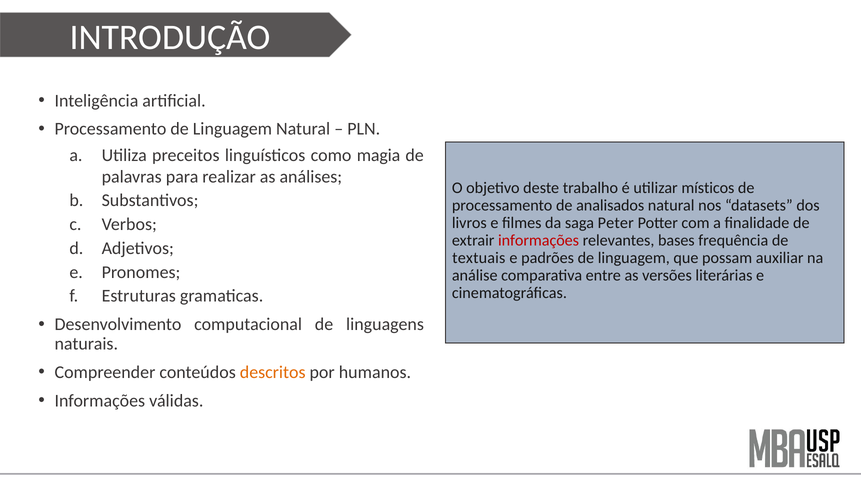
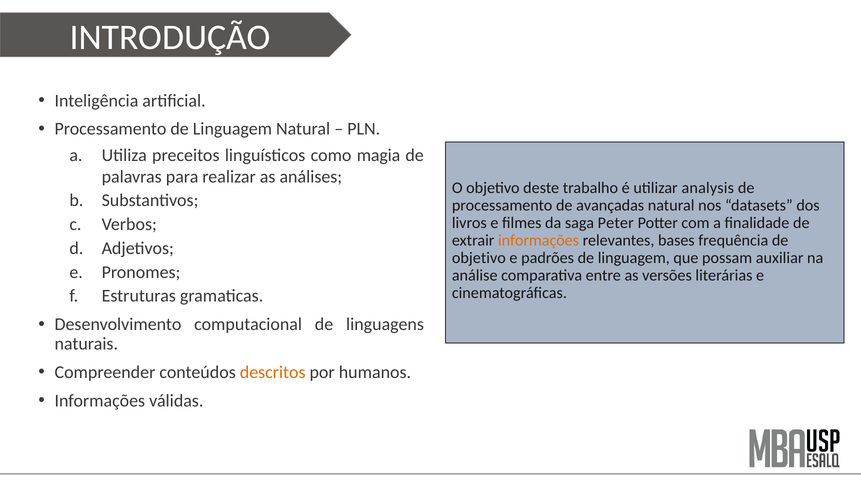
místicos: místicos -> analysis (708, 188)
analisados: analisados -> avançadas (610, 205)
informações colour: red -> orange (539, 240)
textuais: textuais -> objetivo (479, 257)
